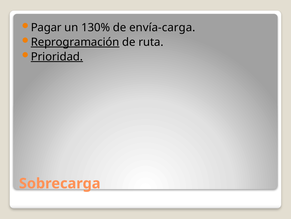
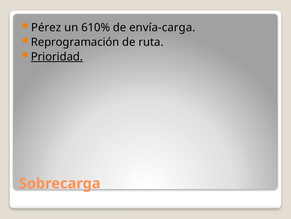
Pagar: Pagar -> Pérez (46, 27)
130%: 130% -> 610% (96, 27)
Reprogramación underline: present -> none (75, 42)
